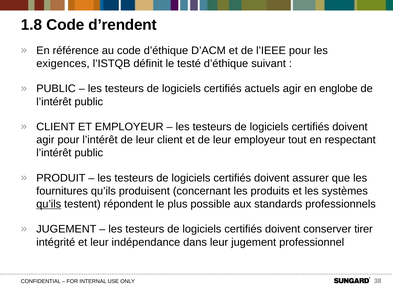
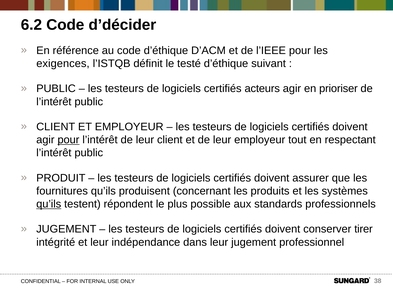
1.8: 1.8 -> 6.2 (31, 25)
d’rendent: d’rendent -> d’décider (122, 25)
actuels: actuels -> acteurs (262, 89)
englobe: englobe -> prioriser (338, 89)
pour underline: none -> present (68, 140)
